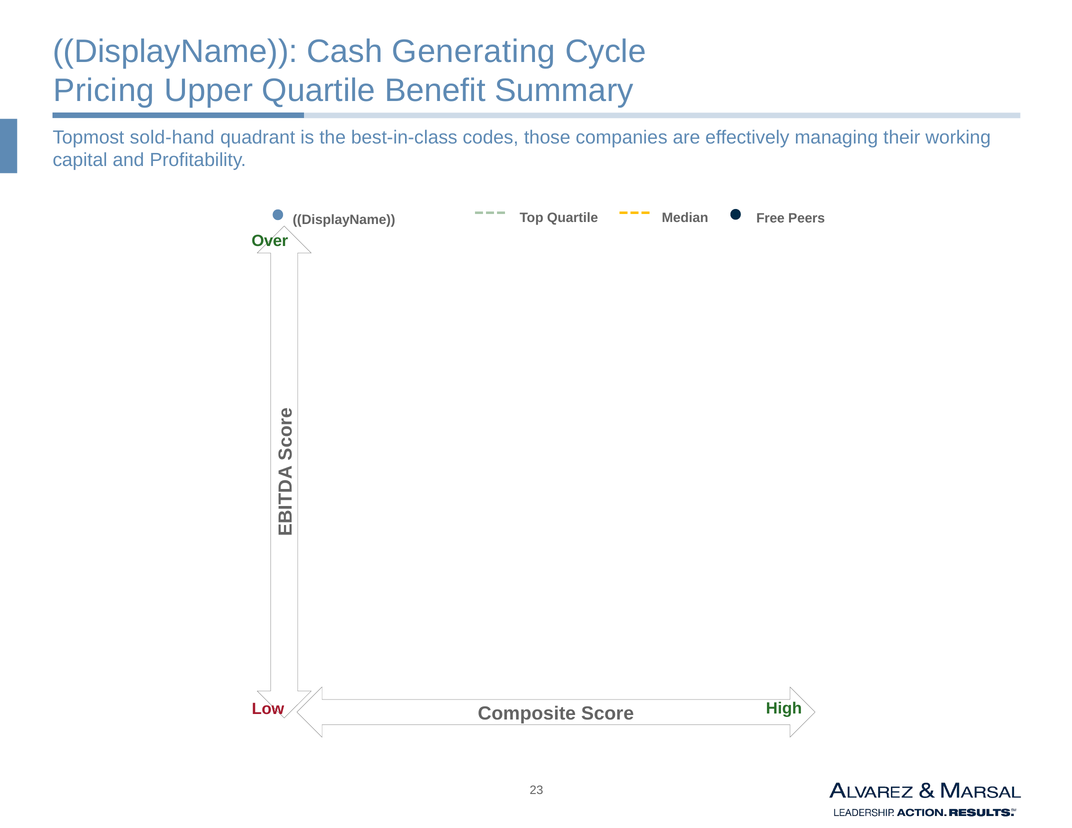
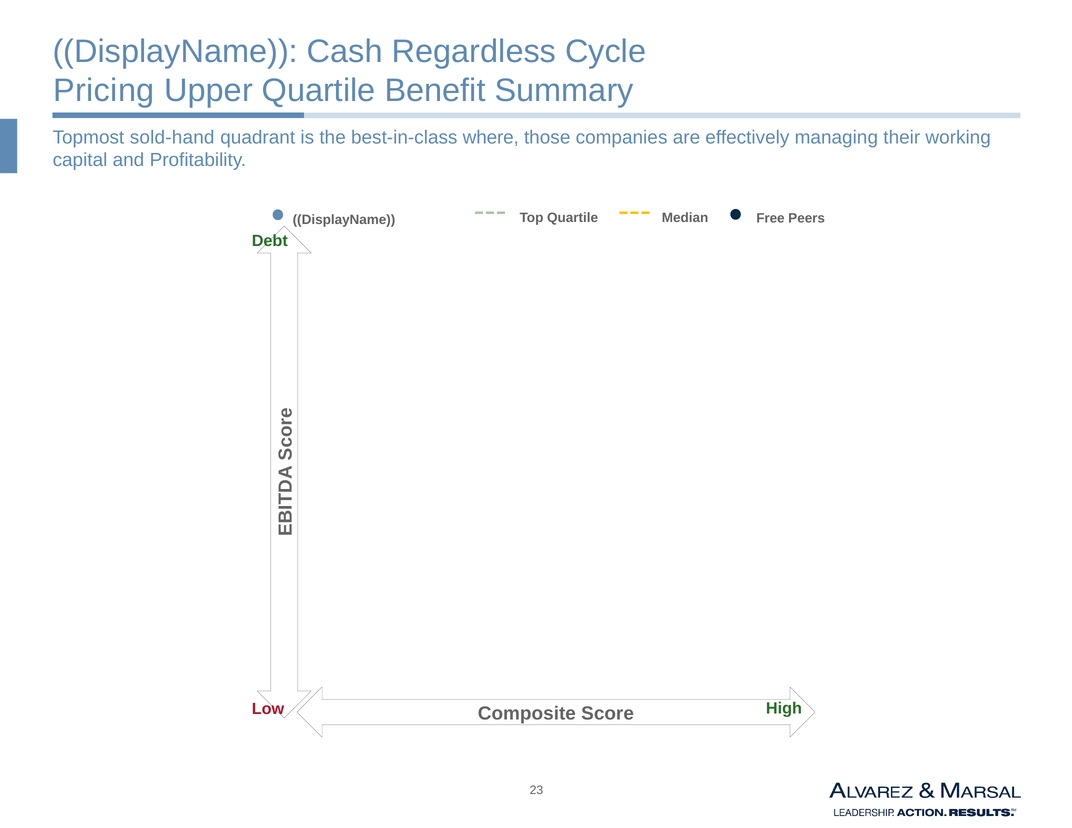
Generating: Generating -> Regardless (474, 52)
codes: codes -> where (491, 137)
Over: Over -> Debt (270, 241)
